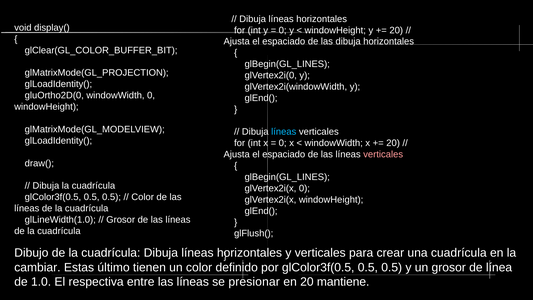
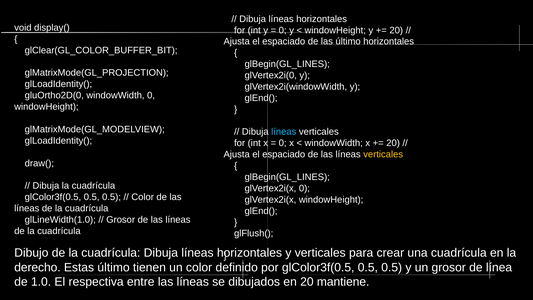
las dibuja: dibuja -> último (348, 42)
verticales colour: pink -> yellow (383, 154)
cambiar: cambiar -> derecho (37, 267)
presionar: presionar -> dibujados (254, 282)
